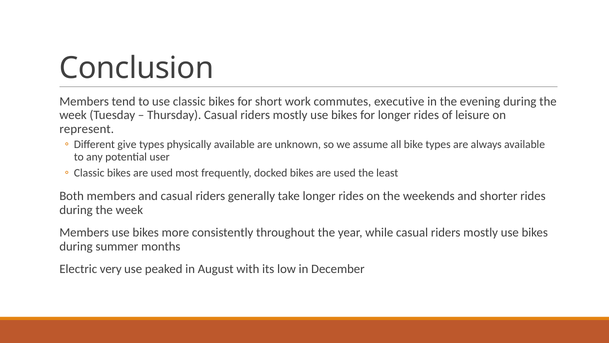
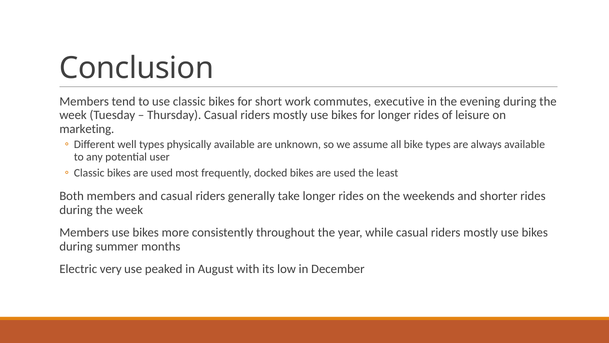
represent: represent -> marketing (87, 129)
give: give -> well (127, 144)
